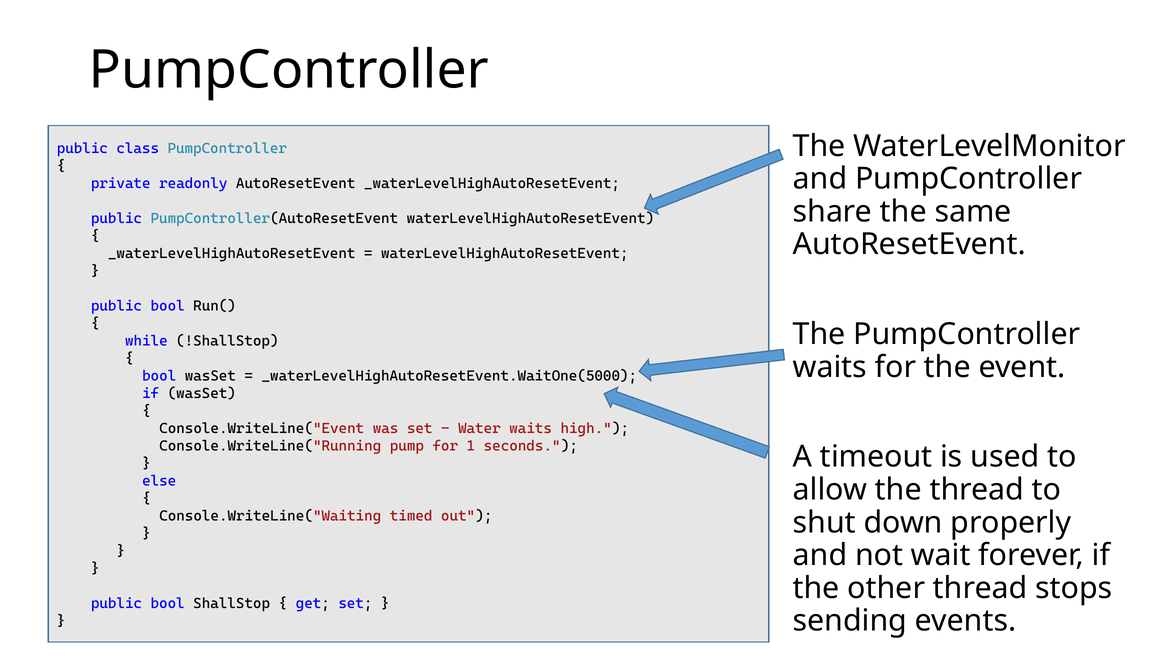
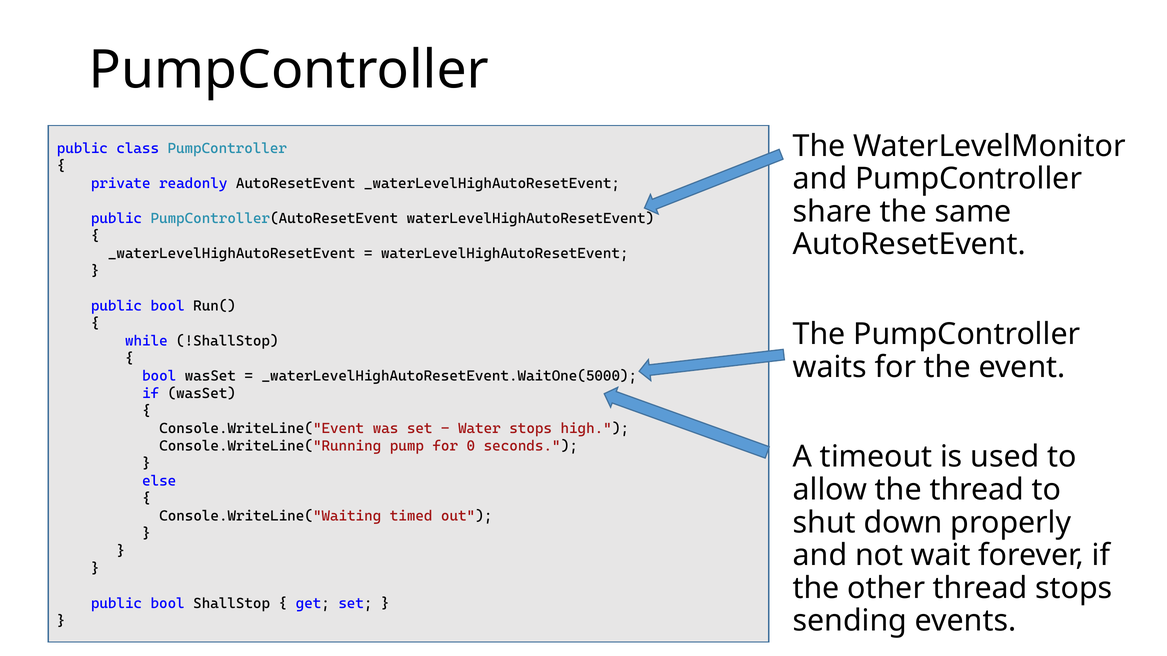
Water waits: waits -> stops (531, 429)
1: 1 -> 0 (471, 446)
